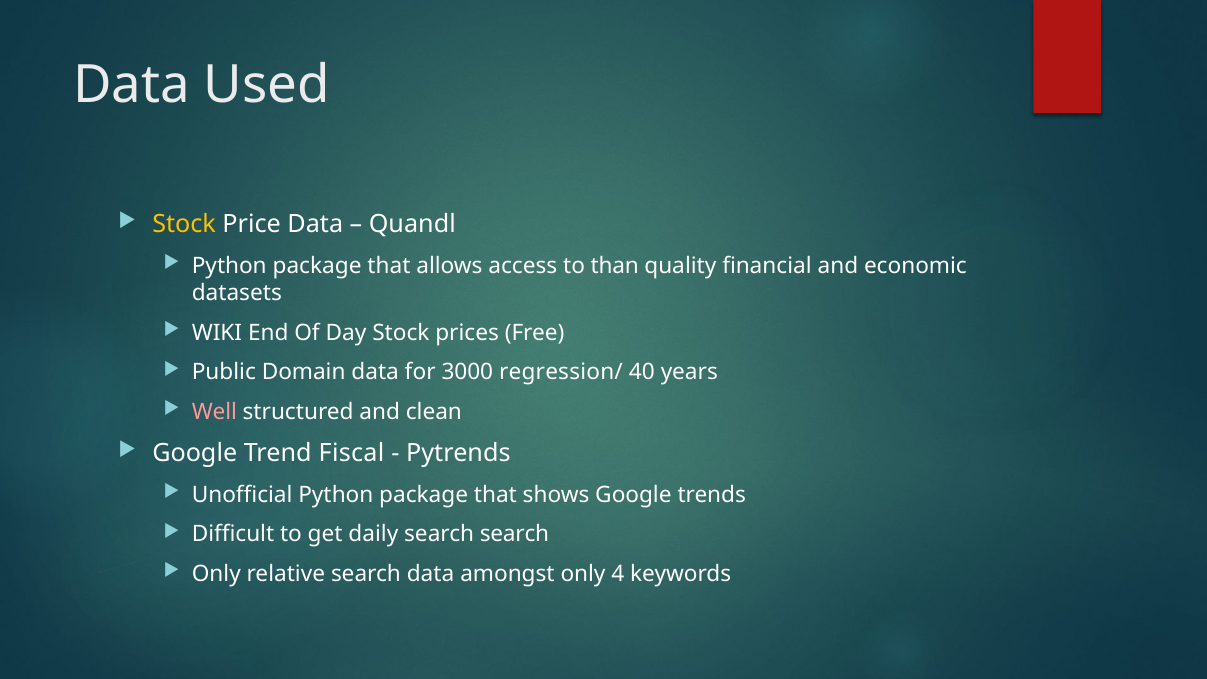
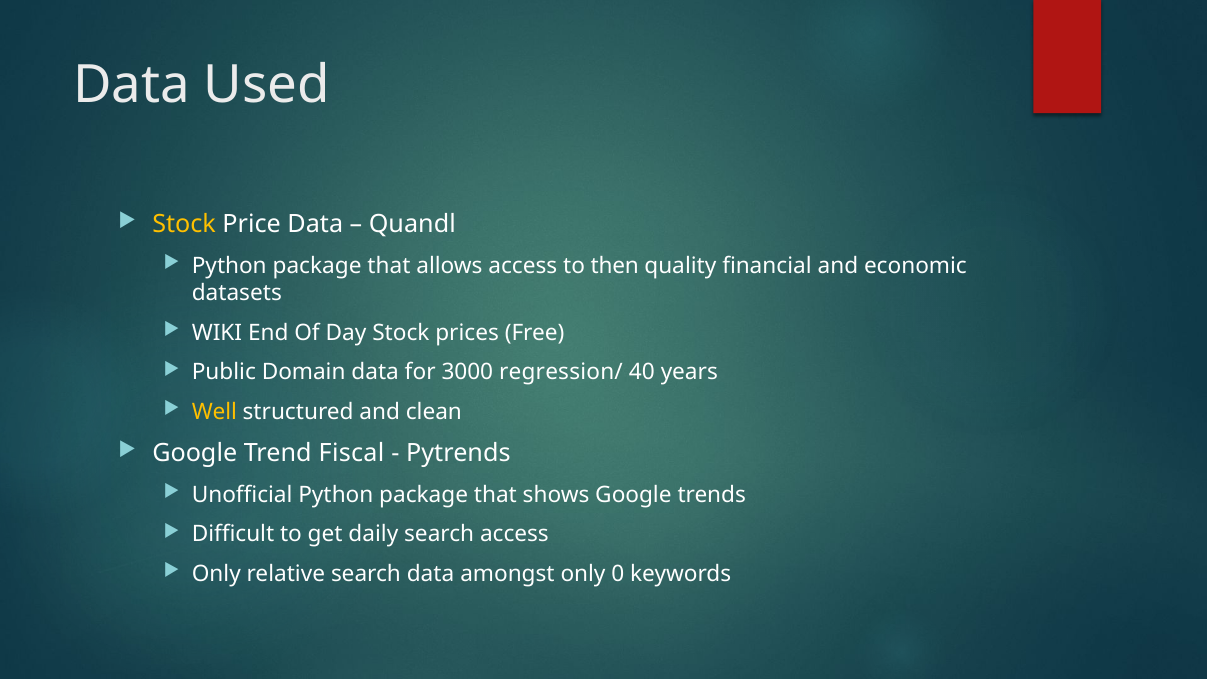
than: than -> then (615, 266)
Well colour: pink -> yellow (214, 412)
search search: search -> access (514, 534)
4: 4 -> 0 (618, 574)
